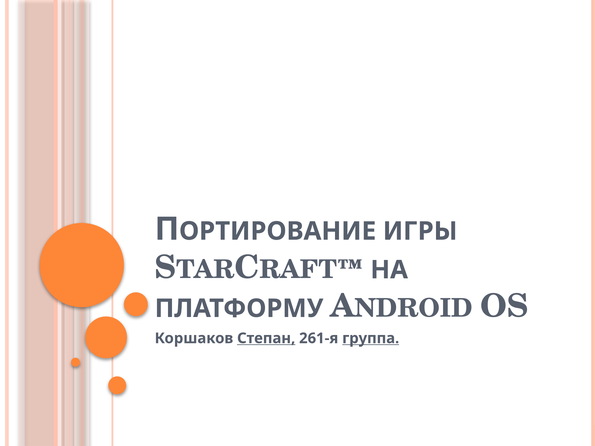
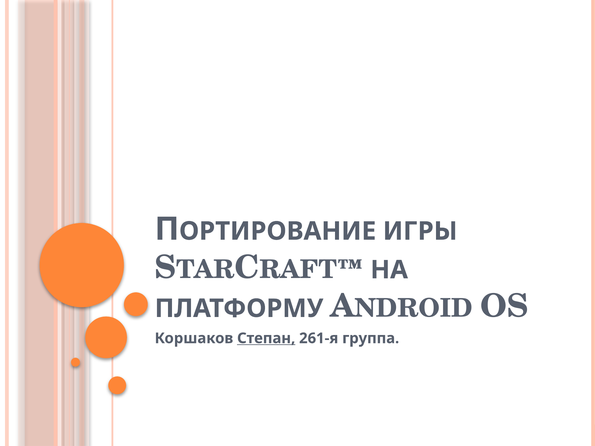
группа underline: present -> none (371, 338)
